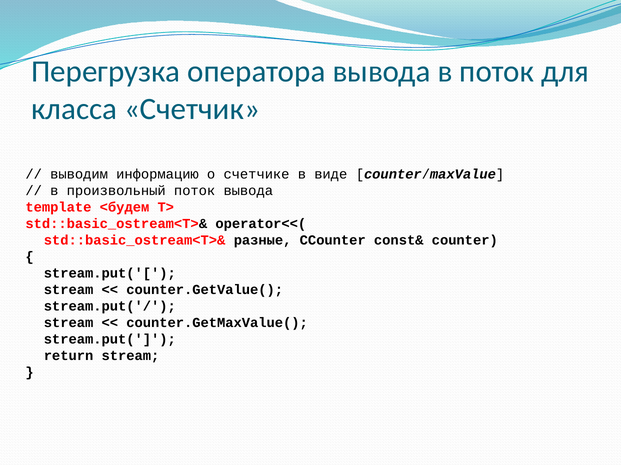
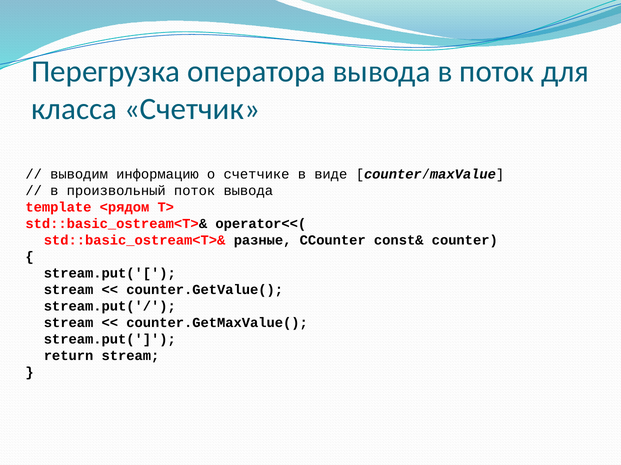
<будем: <будем -> <рядом (125, 207)
